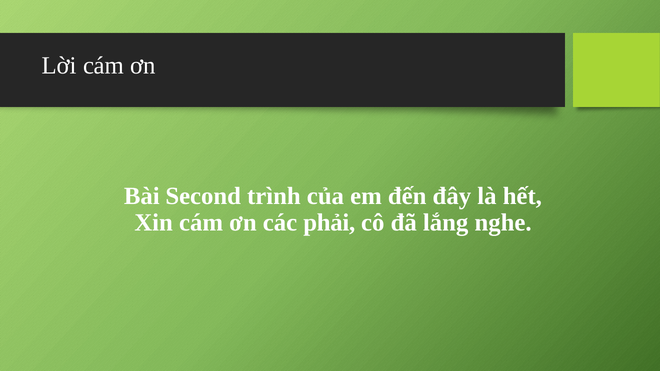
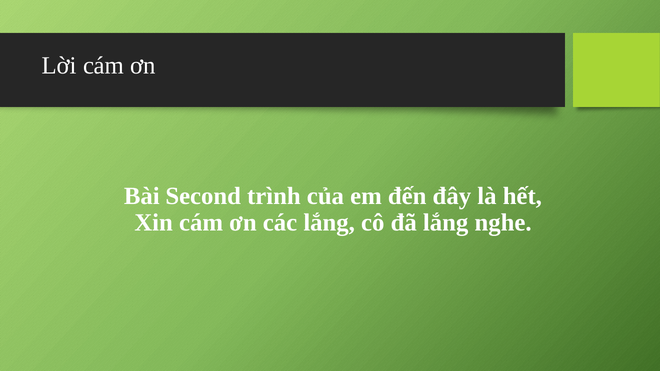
các phải: phải -> lắng (329, 223)
